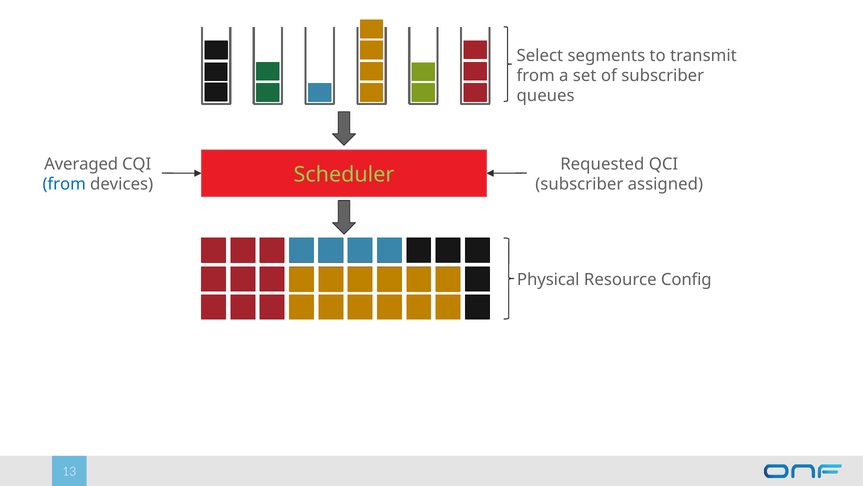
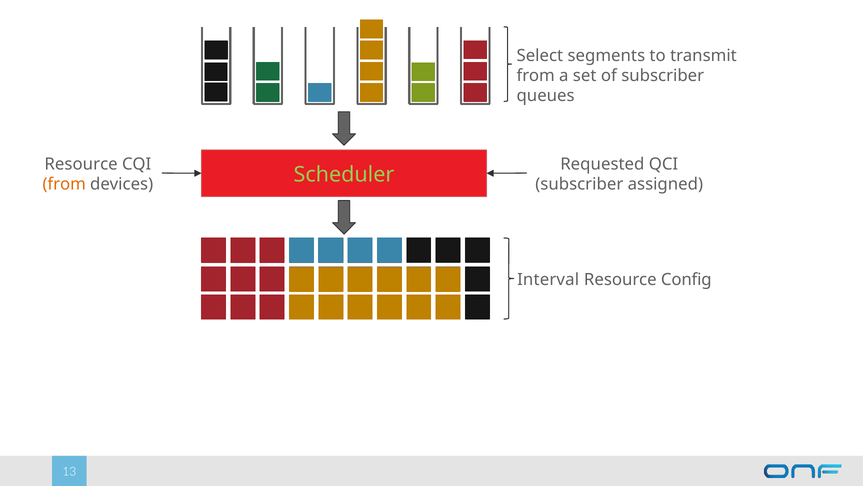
Averaged: Averaged -> Resource (81, 164)
from colour: blue -> orange (64, 184)
Physical: Physical -> Interval (548, 279)
